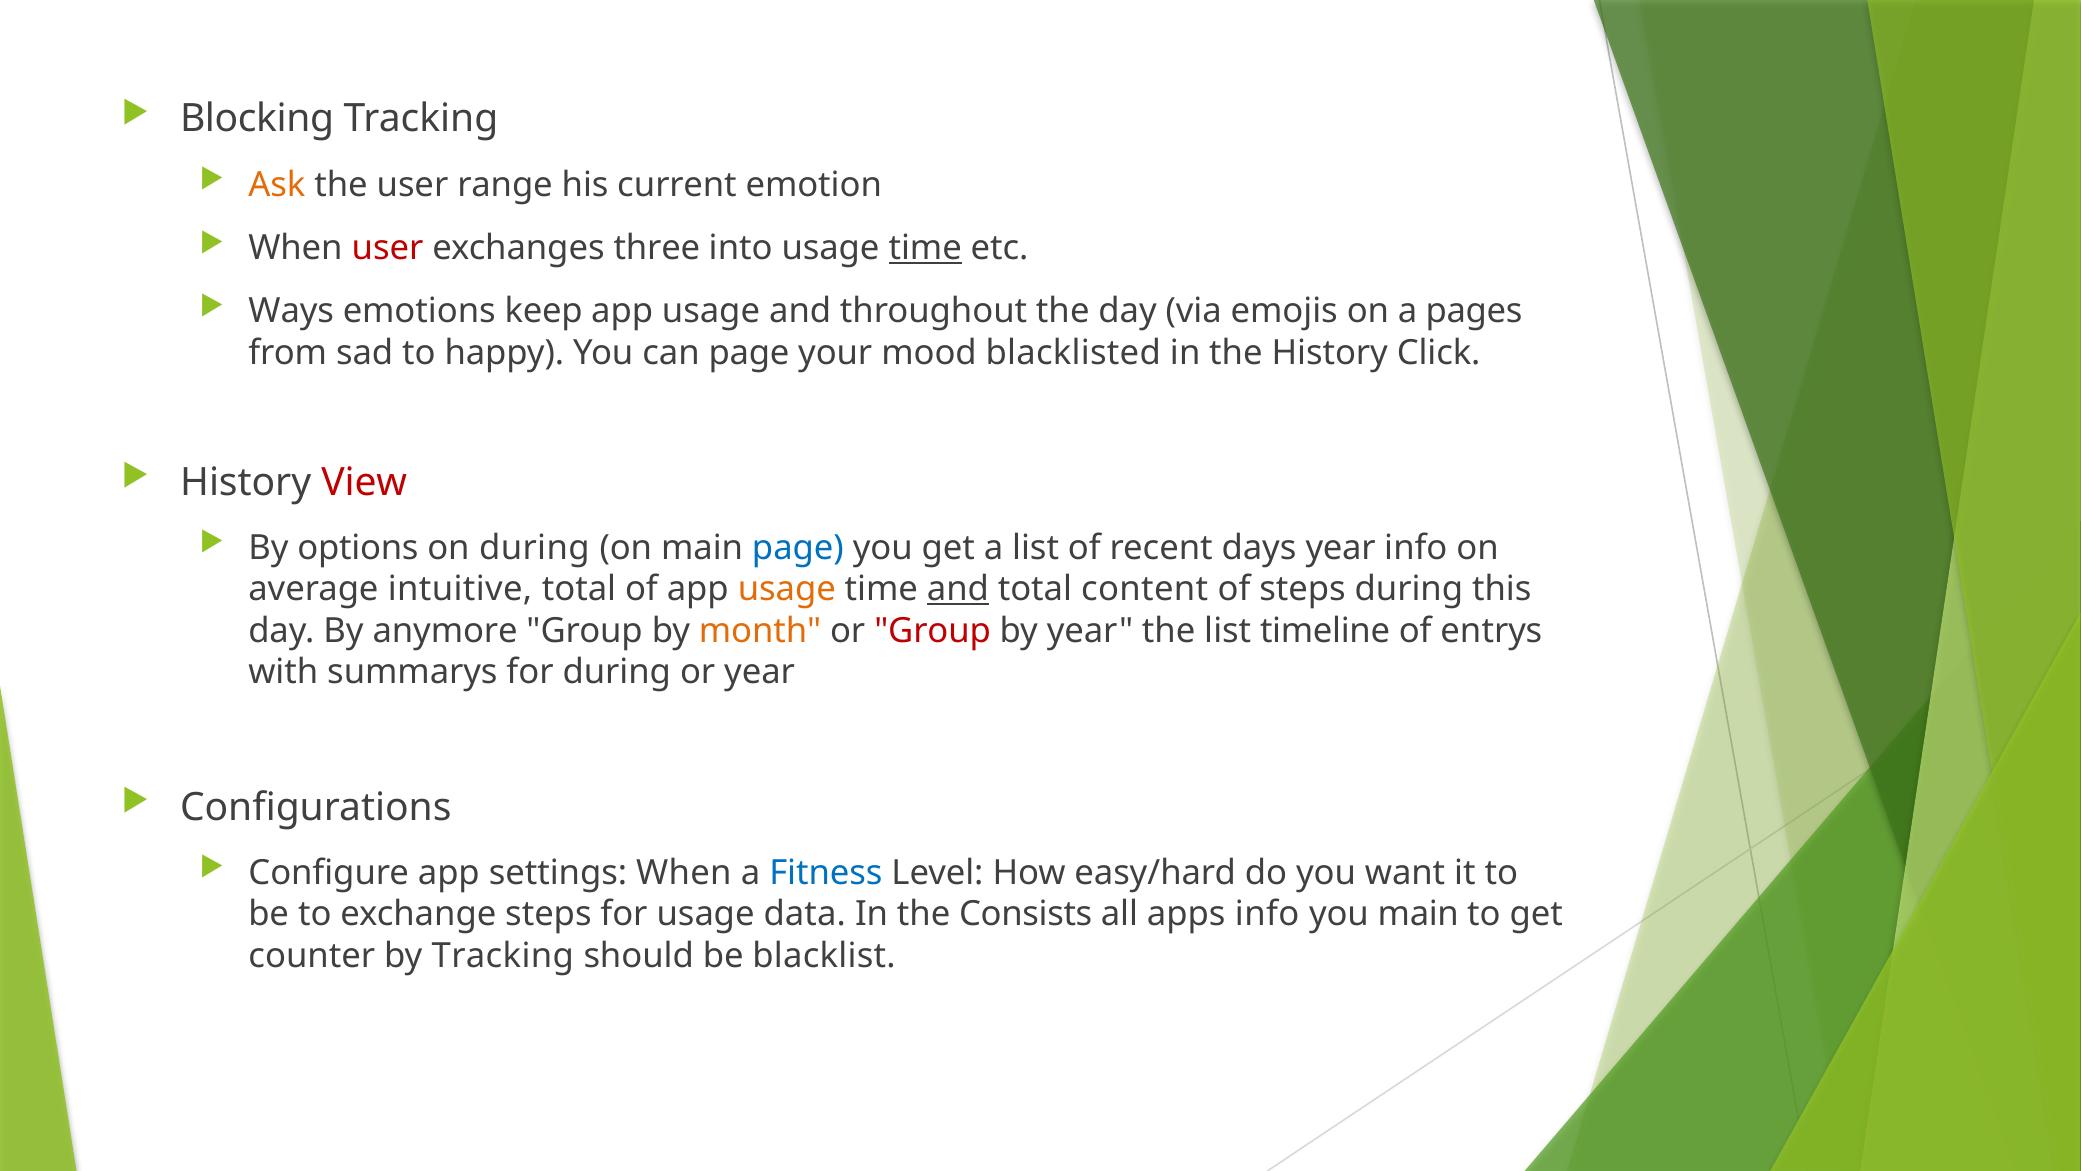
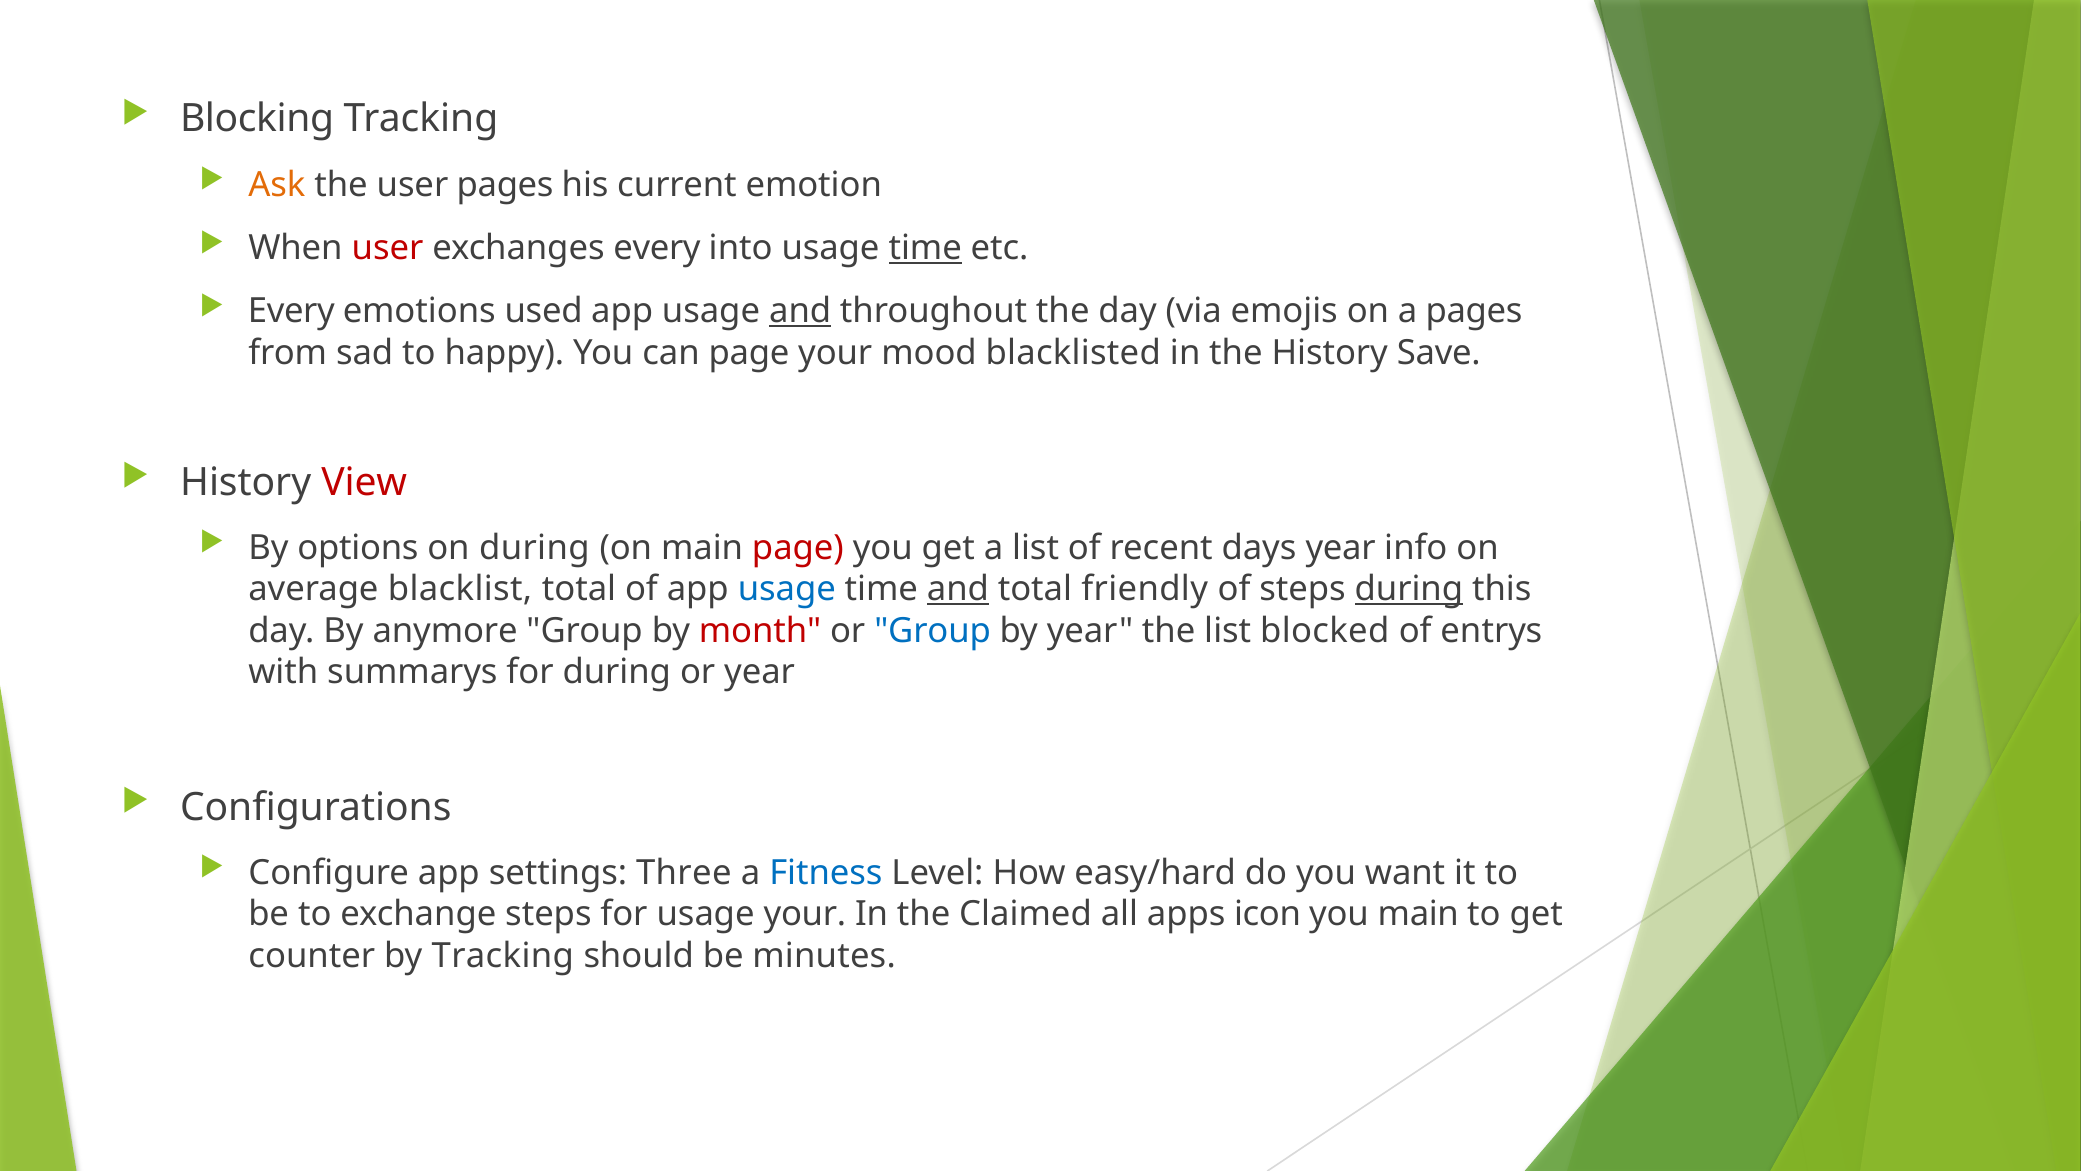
user range: range -> pages (505, 185)
exchanges three: three -> every (657, 248)
Ways: Ways -> Every (291, 311)
keep: keep -> used (544, 311)
and underline: none -> present (800, 311)
Click: Click -> Save (1439, 353)
page colour: blue -> red (798, 547)
intuitive: intuitive -> blacklist (460, 589)
usage colour: orange -> blue (787, 589)
content: content -> friendly (1145, 589)
during underline: none -> present (1409, 589)
month colour: orange -> red (760, 631)
Group colour: red -> blue (933, 631)
timeline: timeline -> blocked (1325, 631)
settings When: When -> Three (684, 872)
usage data: data -> your (805, 914)
Consists: Consists -> Claimed (1026, 914)
apps info: info -> icon (1267, 914)
blacklist: blacklist -> minutes (824, 955)
